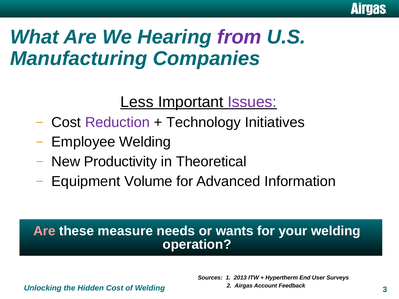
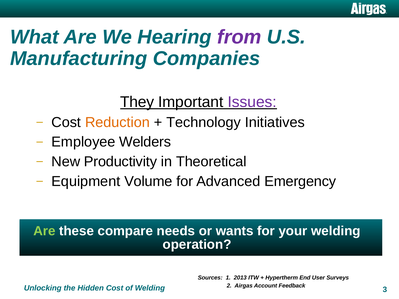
Less: Less -> They (137, 102)
Reduction colour: purple -> orange (117, 122)
Employee Welding: Welding -> Welders (145, 142)
Information: Information -> Emergency (300, 182)
Are colour: pink -> light green (44, 231)
measure: measure -> compare (125, 231)
